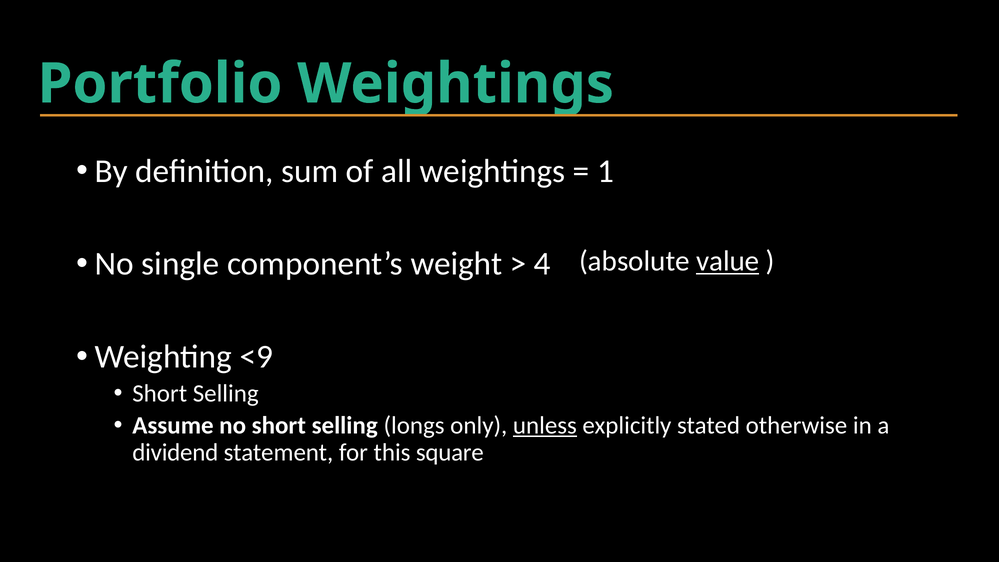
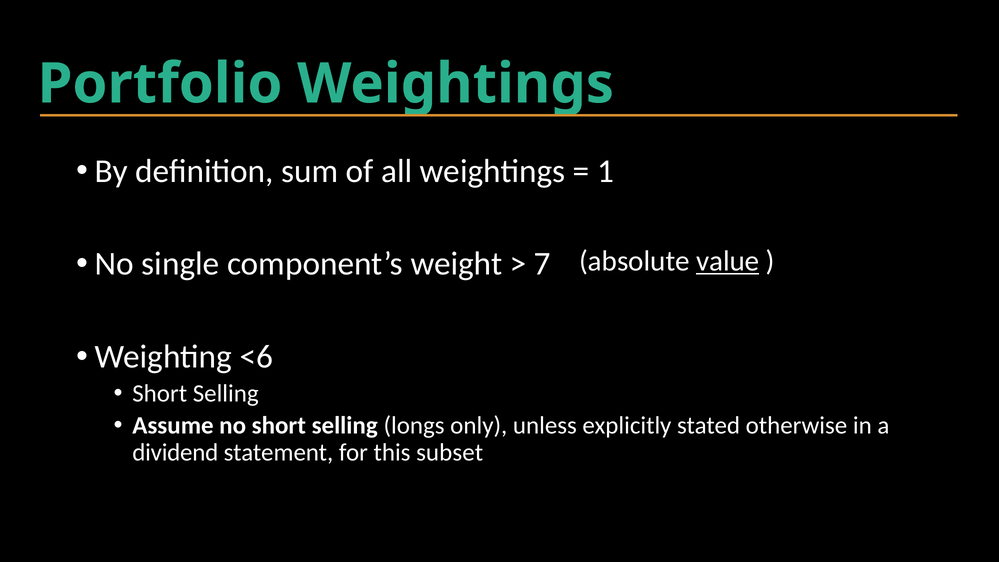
4: 4 -> 7 (542, 264)
<9: <9 -> <6 (256, 357)
unless underline: present -> none (545, 426)
square: square -> subset (450, 453)
